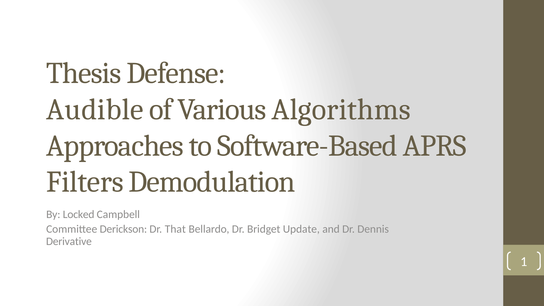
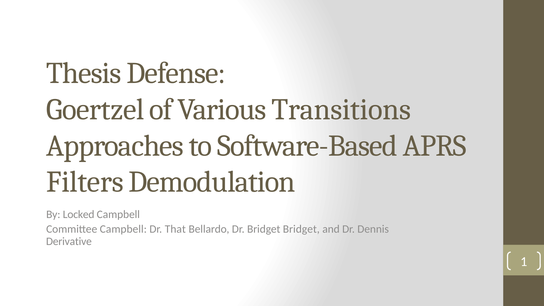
Audible: Audible -> Goertzel (95, 109)
Algorithms: Algorithms -> Transitions (341, 109)
Committee Derickson: Derickson -> Campbell (123, 229)
Bridget Update: Update -> Bridget (301, 229)
